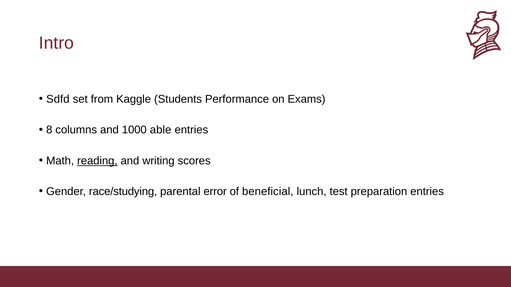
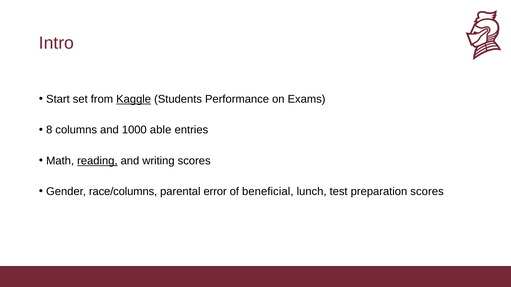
Sdfd: Sdfd -> Start (58, 99)
Kaggle underline: none -> present (134, 99)
race/studying: race/studying -> race/columns (123, 192)
preparation entries: entries -> scores (427, 192)
